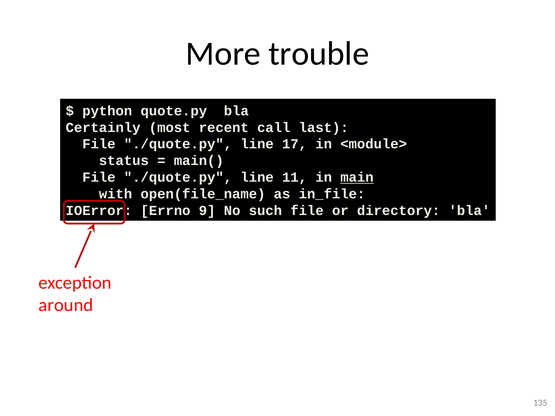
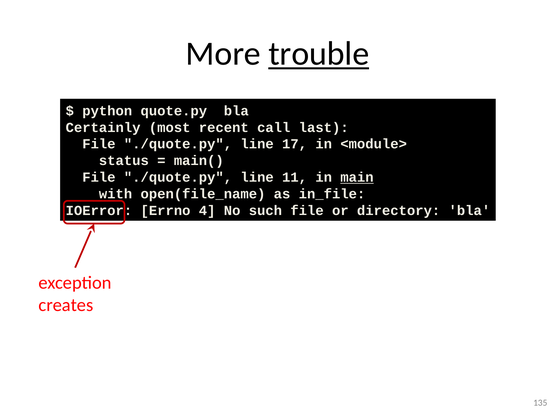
trouble underline: none -> present (319, 54)
9: 9 -> 4 (207, 211)
around: around -> creates (66, 305)
